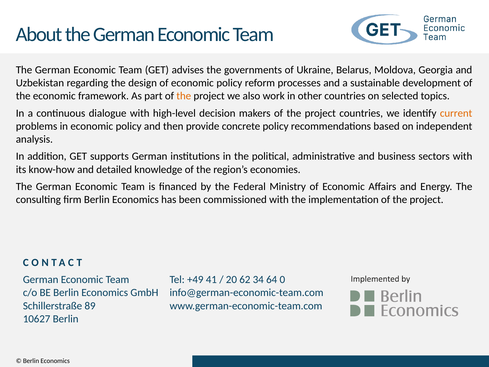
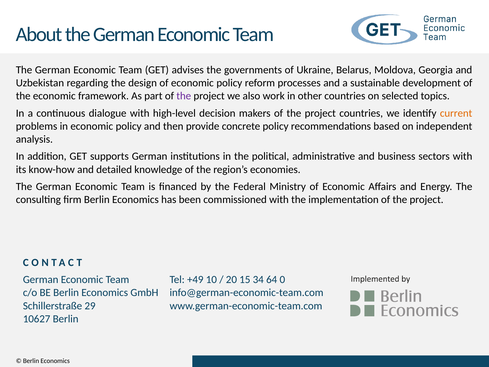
the colour: orange -> purple (184, 96)
41: 41 -> 10 (211, 279)
62: 62 -> 15 (245, 279)
89: 89 -> 29 (90, 306)
